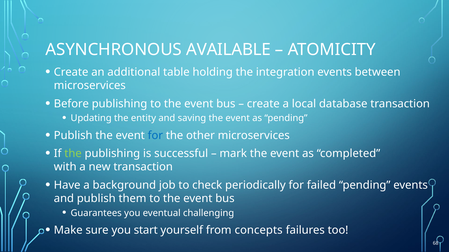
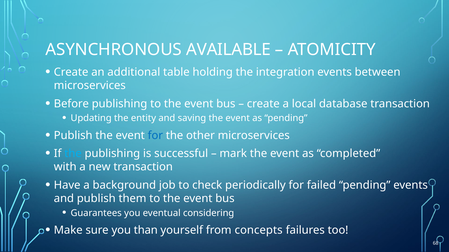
the colour: light green -> light blue (73, 154)
challenging: challenging -> considering (209, 213)
start: start -> than (146, 231)
